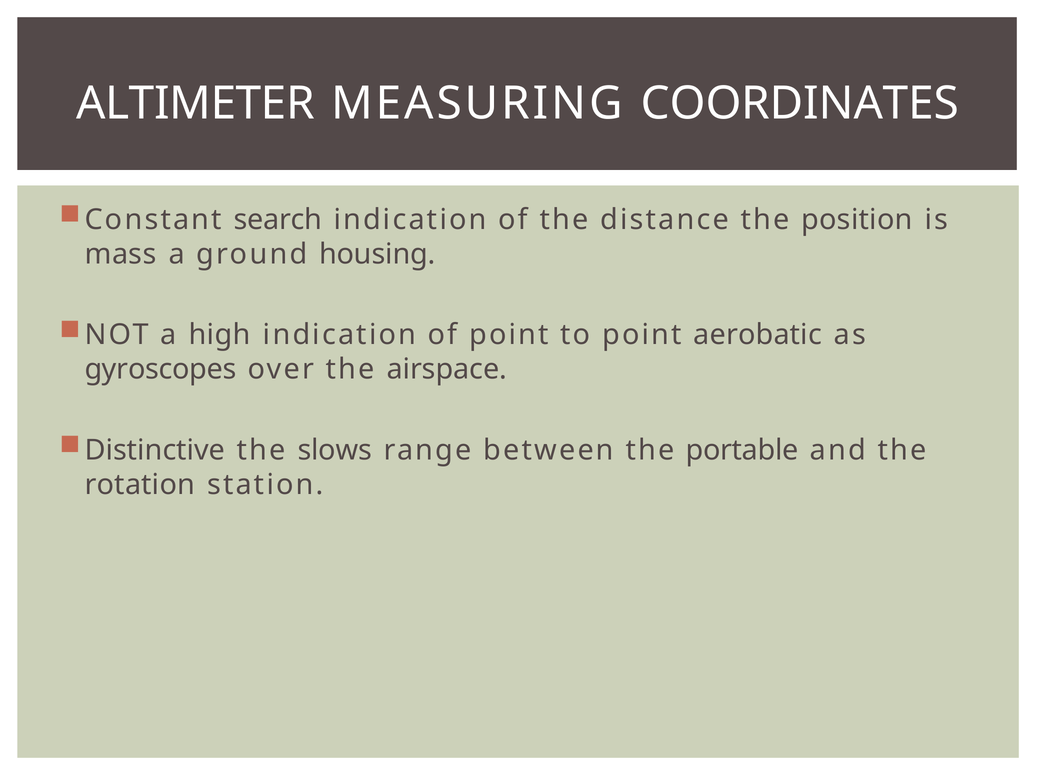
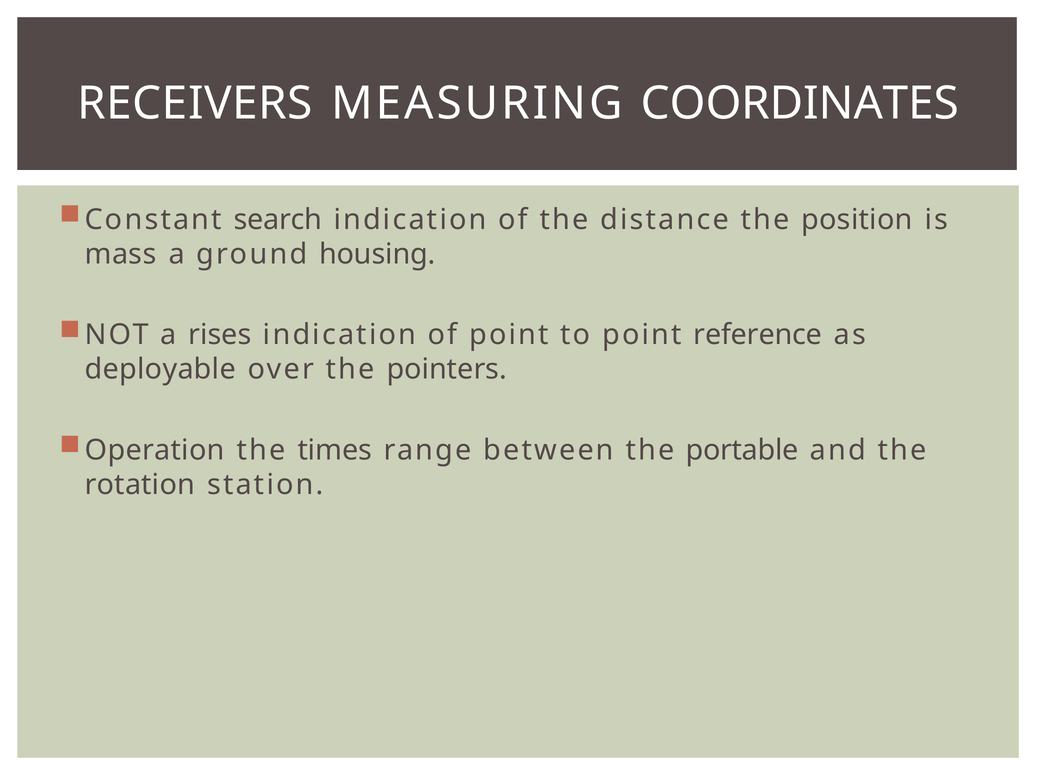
ALTIMETER: ALTIMETER -> RECEIVERS (195, 103)
high: high -> rises (220, 335)
aerobatic: aerobatic -> reference (758, 335)
gyroscopes: gyroscopes -> deployable (160, 369)
airspace: airspace -> pointers (447, 369)
Distinctive: Distinctive -> Operation (155, 450)
slows: slows -> times (335, 450)
